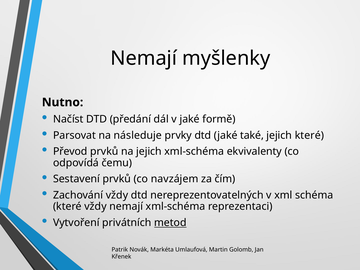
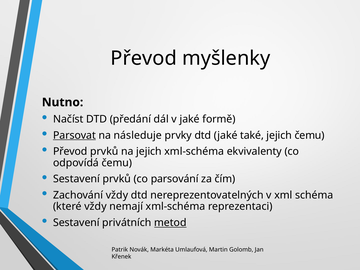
Nemají: Nemají -> Převod (144, 58)
Parsovat underline: none -> present (74, 135)
jejich které: které -> čemu (310, 135)
navzájem: navzájem -> parsování (175, 179)
Vytvoření: Vytvoření -> Sestavení (76, 223)
